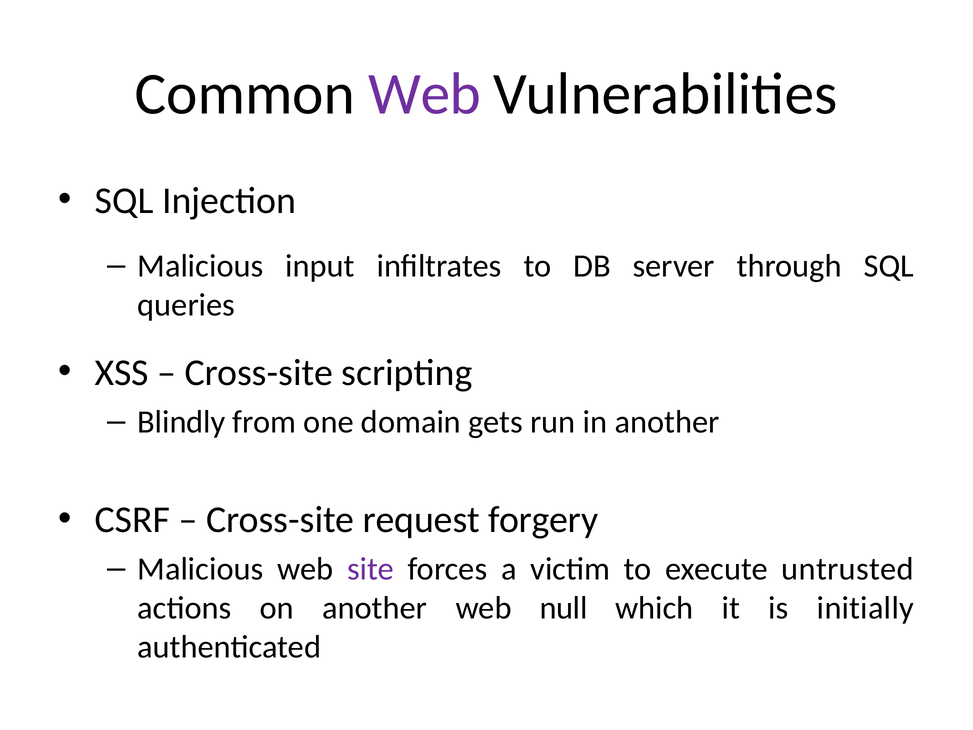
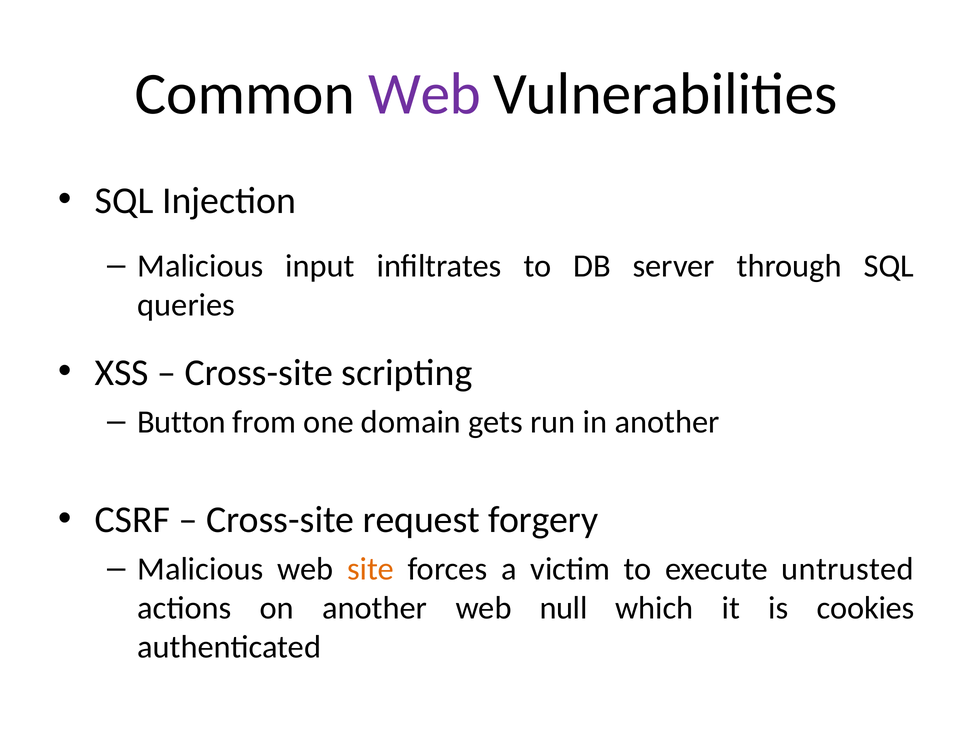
Blindly: Blindly -> Button (181, 422)
site colour: purple -> orange (371, 569)
initially: initially -> cookies (866, 608)
